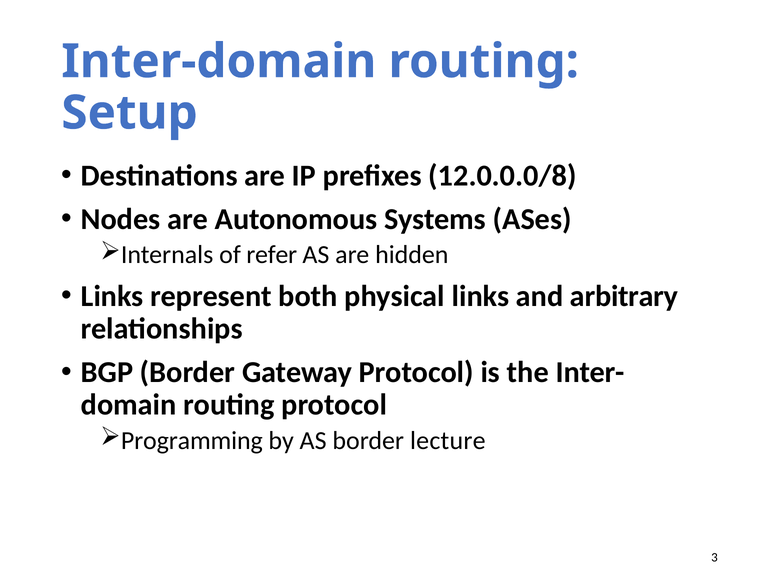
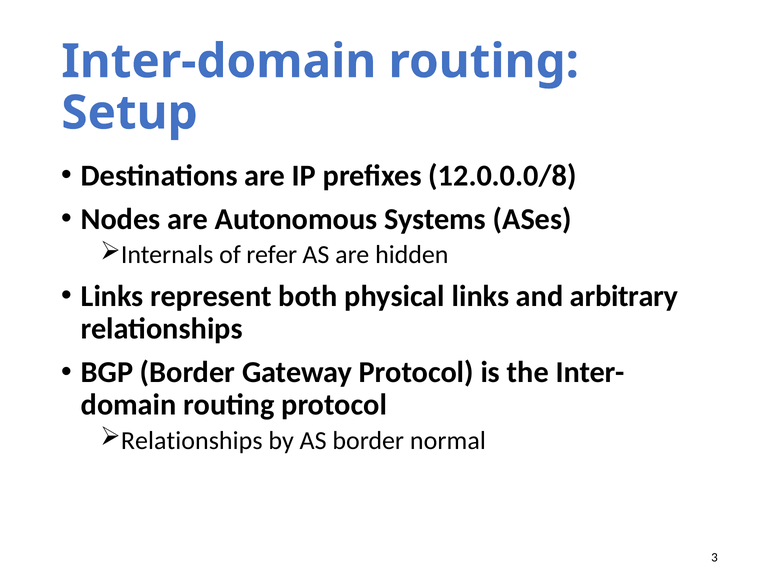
Programming: Programming -> Relationships (192, 441)
lecture: lecture -> normal (448, 441)
